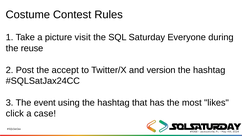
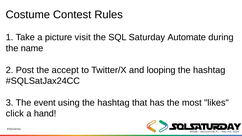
Everyone: Everyone -> Automate (187, 37)
reuse: reuse -> name (32, 48)
version: version -> looping (161, 70)
case: case -> hand (45, 114)
